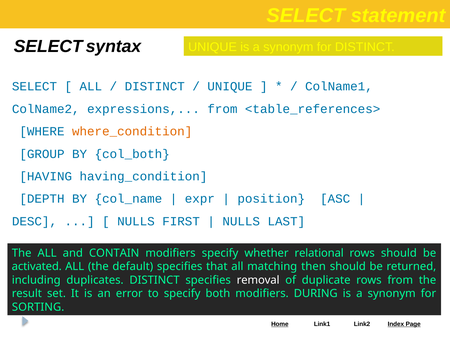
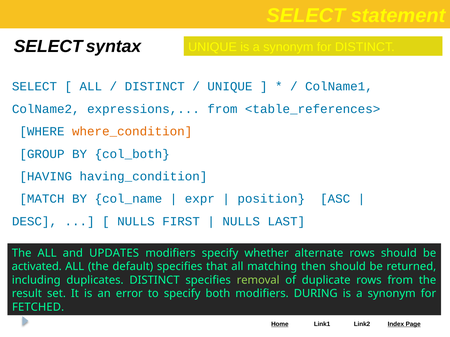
DEPTH: DEPTH -> MATCH (42, 199)
CONTAIN: CONTAIN -> UPDATES (114, 253)
relational: relational -> alternate (319, 253)
removal colour: white -> light green (258, 280)
SORTING: SORTING -> FETCHED (38, 307)
